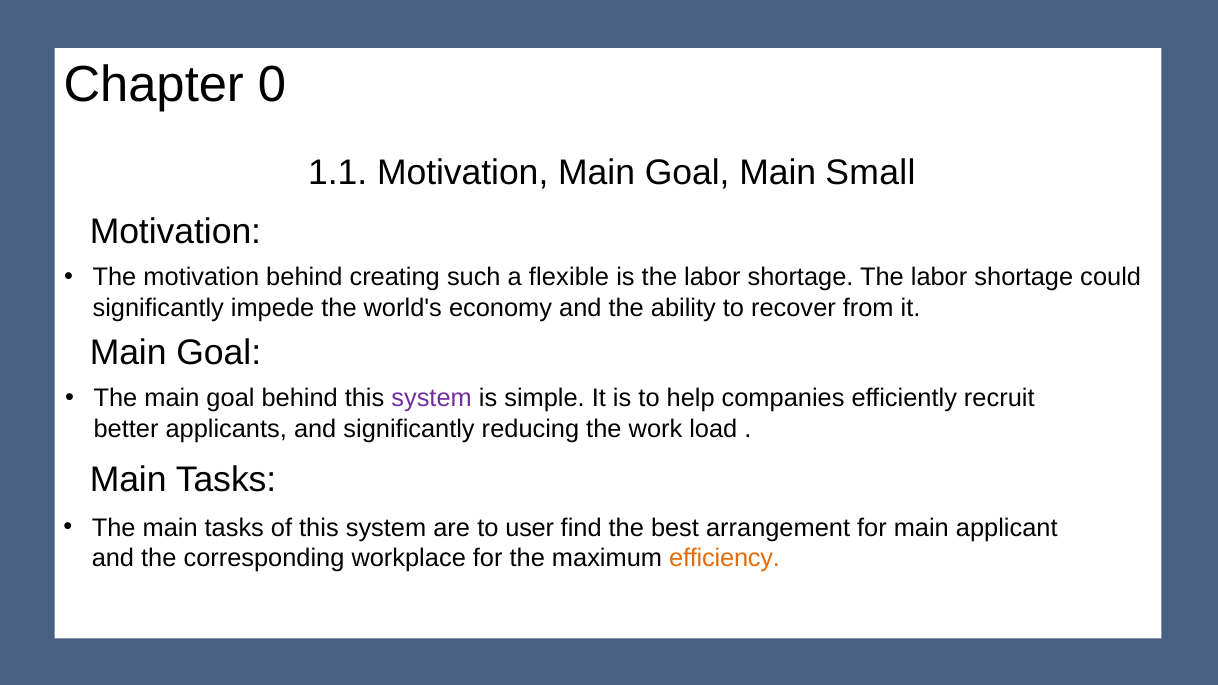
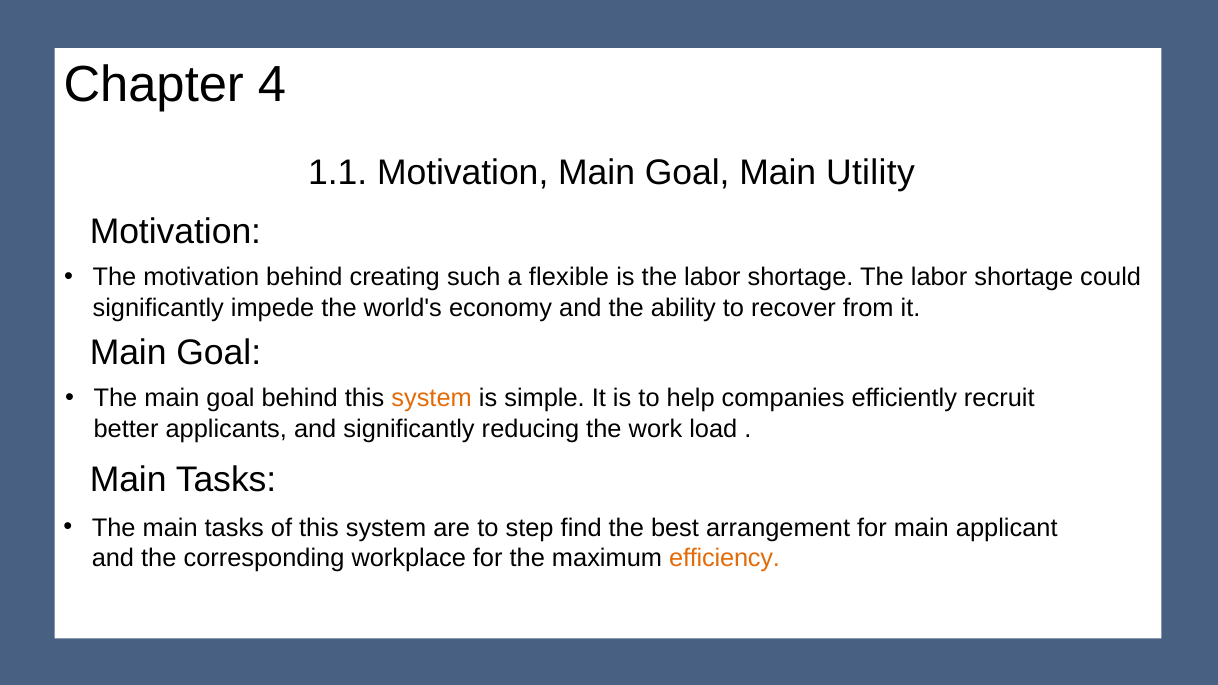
0: 0 -> 4 (272, 85)
Small: Small -> Utility (870, 173)
system colour: purple -> orange (432, 398)
user: user -> step (530, 528)
